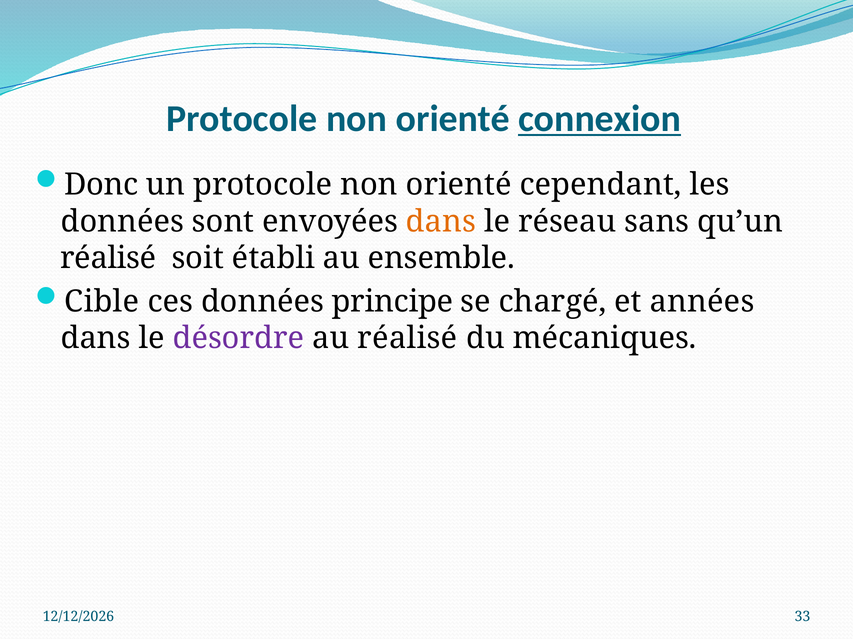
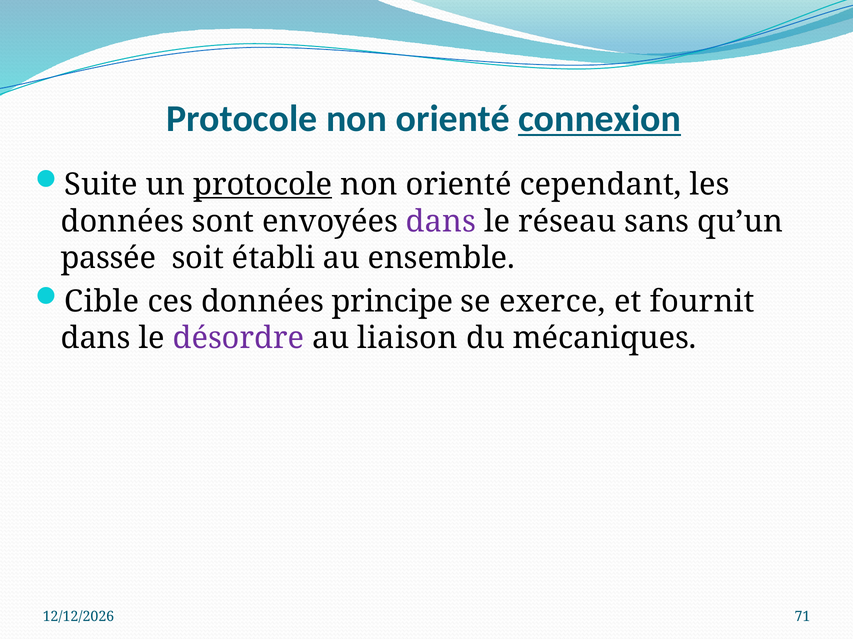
Donc: Donc -> Suite (101, 185)
protocole underline: none -> present (263, 185)
dans colour: orange -> purple (441, 222)
réalisé: réalisé -> passée (108, 259)
chargé: chargé -> exerce (552, 302)
années: années -> fournit (702, 302)
au réalisé: réalisé -> liaison (407, 339)
33: 33 -> 71 (802, 617)
